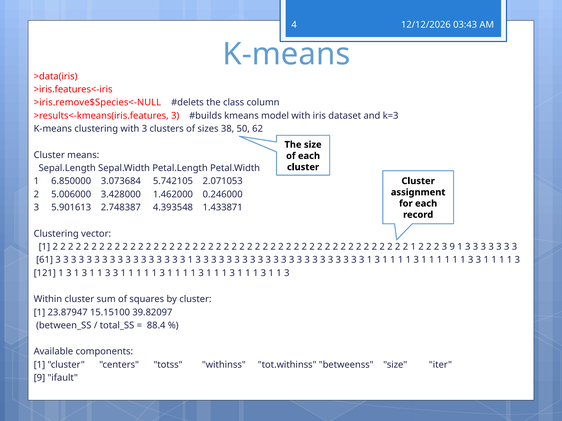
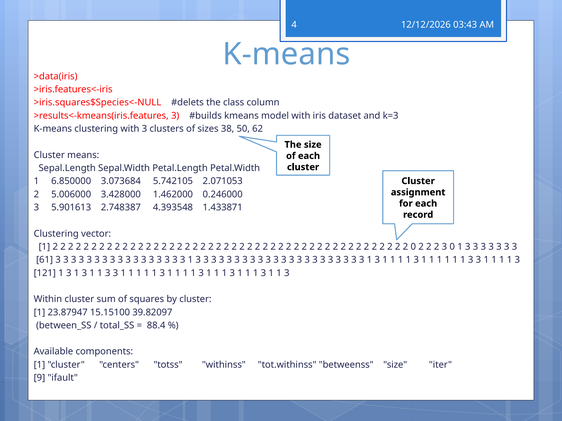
>iris.remove$Species<-NULL: >iris.remove$Species<-NULL -> >iris.squares$Species<-NULL (97, 103)
2 1: 1 -> 0 (413, 247)
3 9: 9 -> 0 (452, 247)
